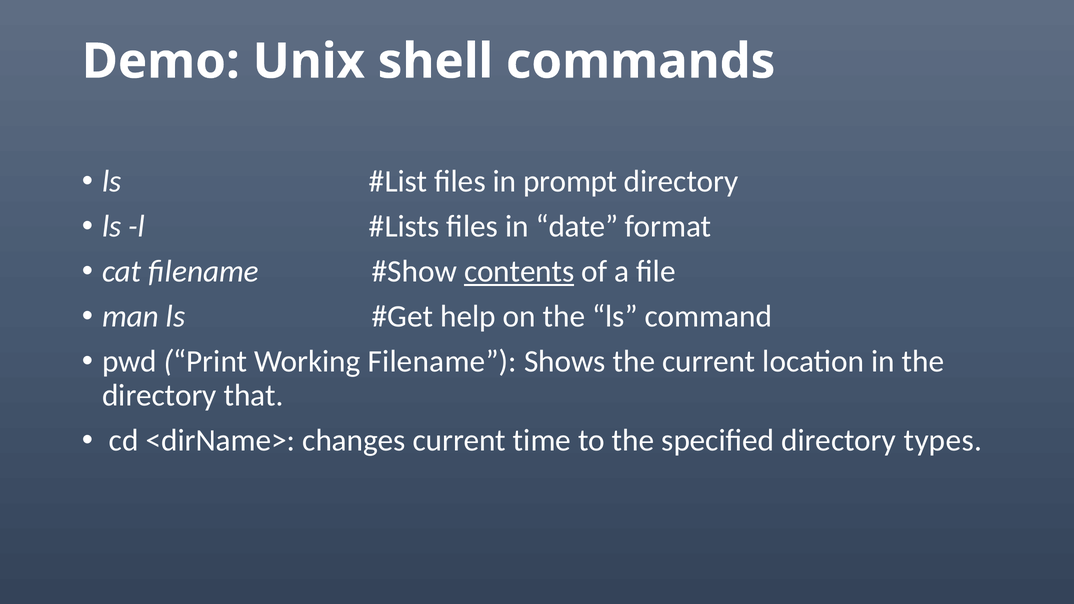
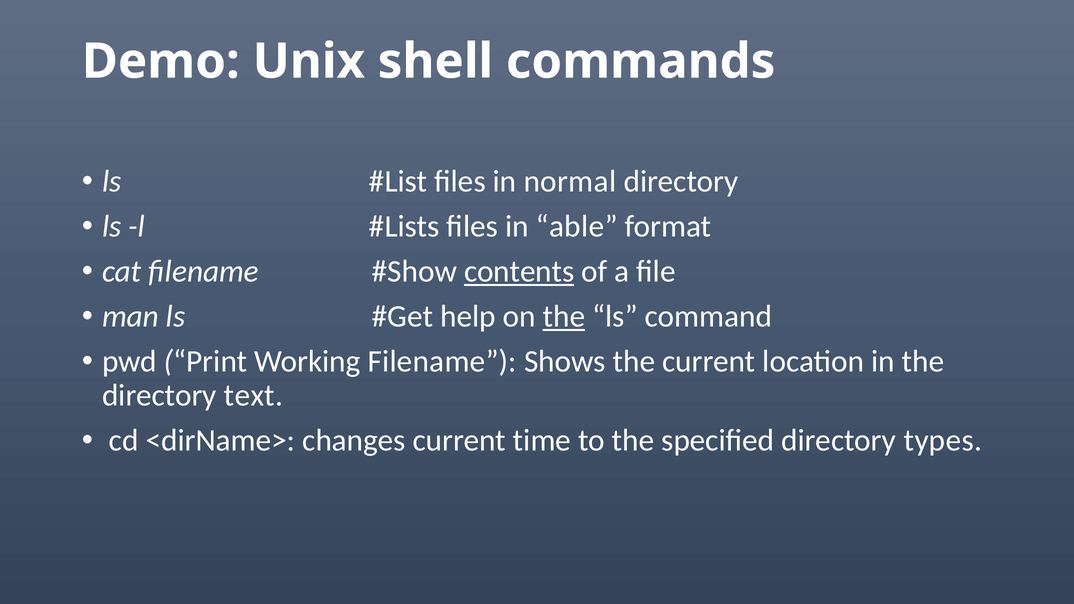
prompt: prompt -> normal (570, 182)
date: date -> able (577, 227)
the underline: none -> present (564, 317)
that: that -> text (254, 396)
